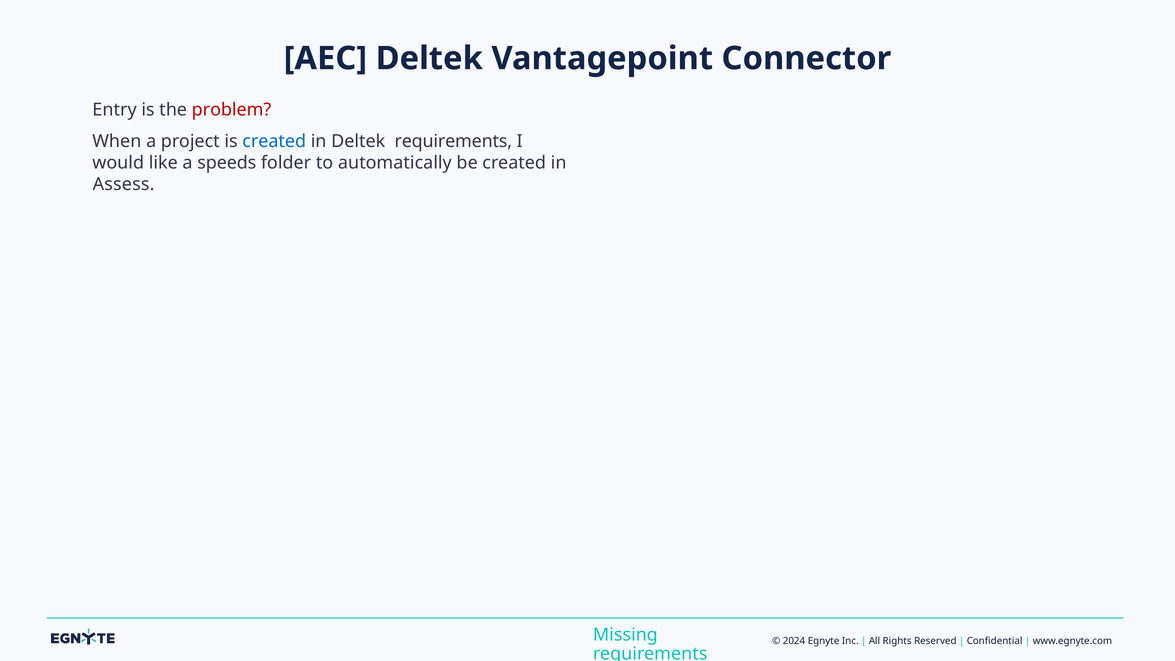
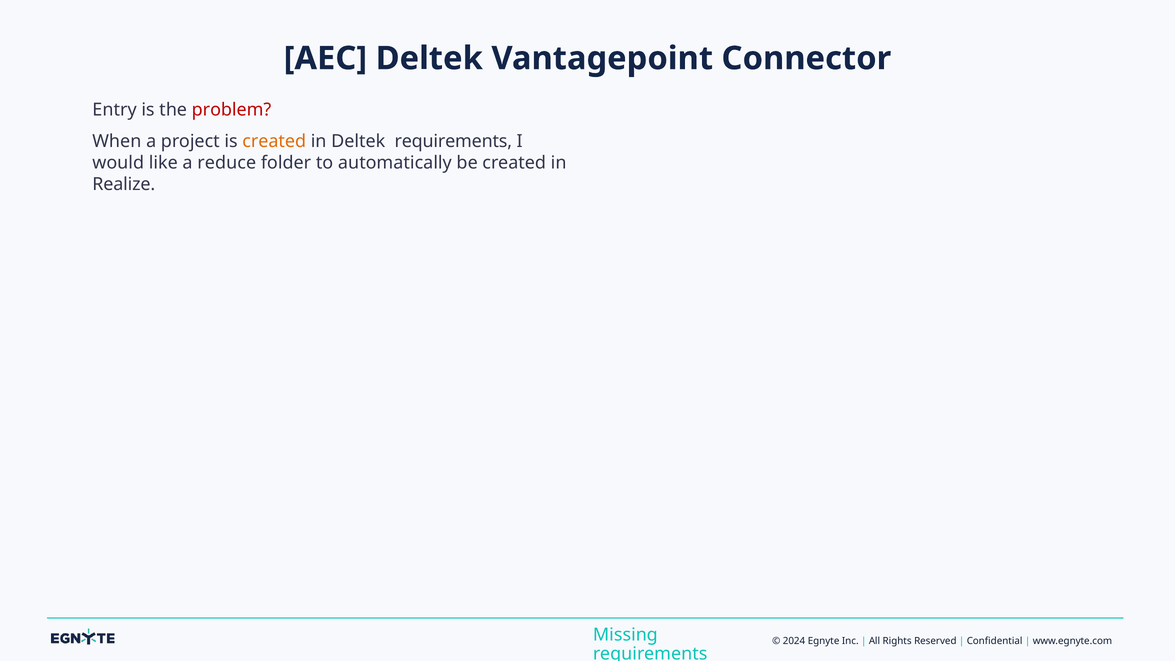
created colour: blue -> orange (274, 141)
speeds: speeds -> reduce (227, 163)
Assess: Assess -> Realize (124, 184)
